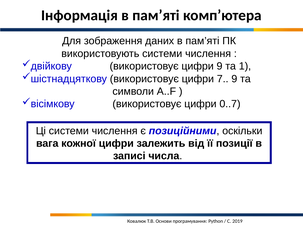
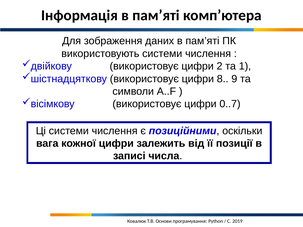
цифри 9: 9 -> 2 (220, 66)
7: 7 -> 8 (223, 79)
